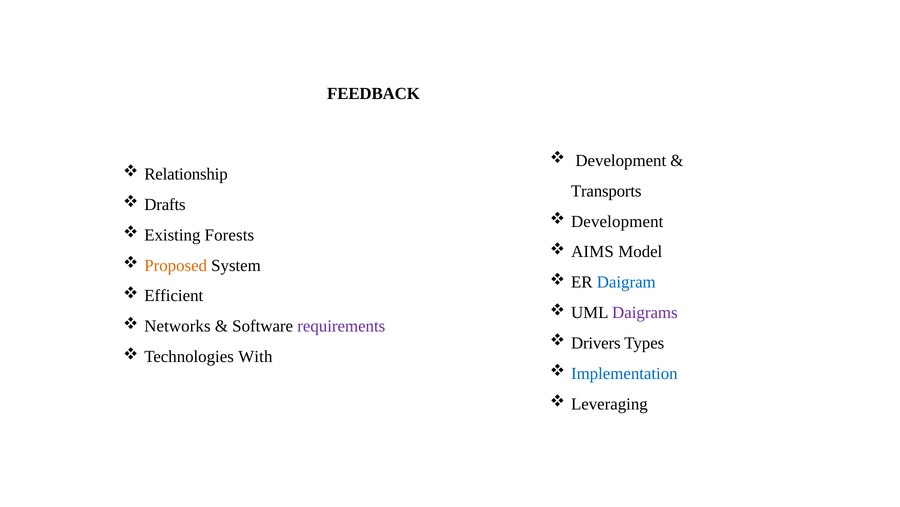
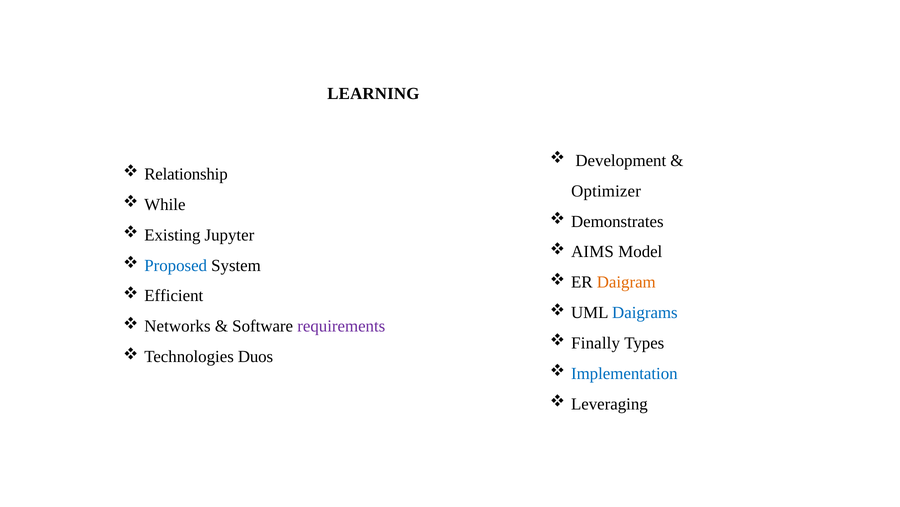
FEEDBACK: FEEDBACK -> LEARNING (373, 94)
Transports: Transports -> Optimizer (606, 191)
Drafts: Drafts -> While (165, 204)
Development: Development -> Demonstrates (617, 221)
Forests: Forests -> Jupyter (229, 235)
Proposed colour: orange -> blue (176, 265)
Daigram colour: blue -> orange (626, 282)
Daigrams colour: purple -> blue (645, 312)
Drivers: Drivers -> Finally (596, 343)
With: With -> Duos (256, 356)
